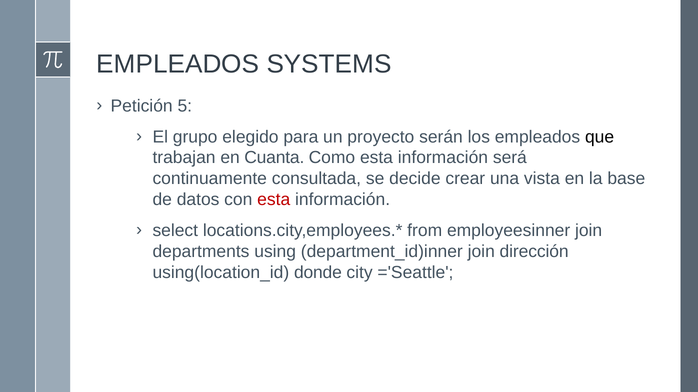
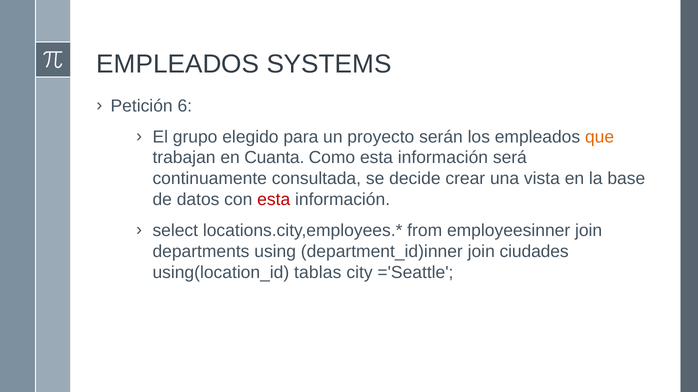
5: 5 -> 6 (185, 106)
que colour: black -> orange (600, 137)
dirección: dirección -> ciudades (534, 252)
donde: donde -> tablas (318, 273)
